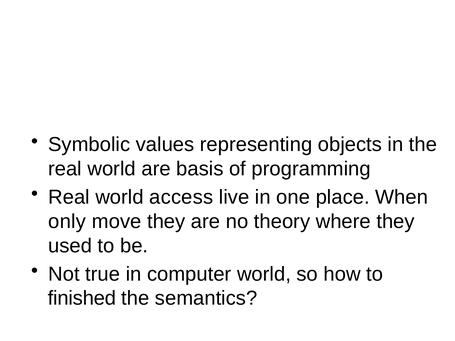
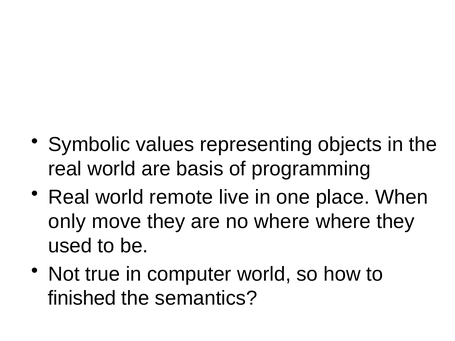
access: access -> remote (181, 197)
no theory: theory -> where (282, 222)
